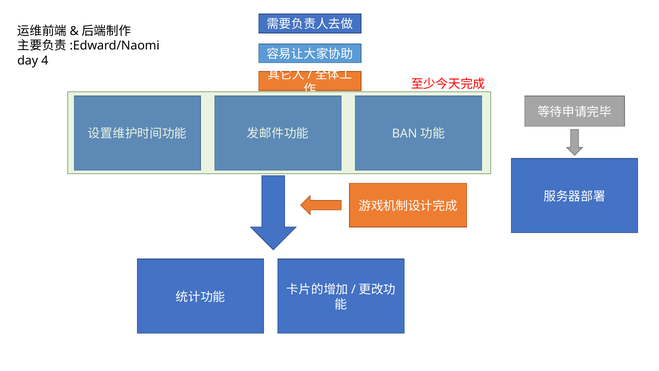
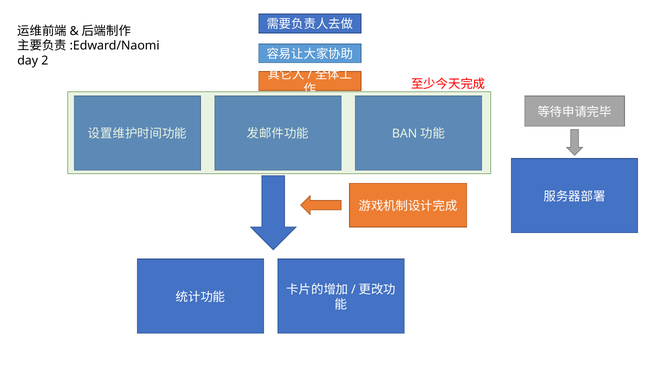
4: 4 -> 2 (45, 61)
